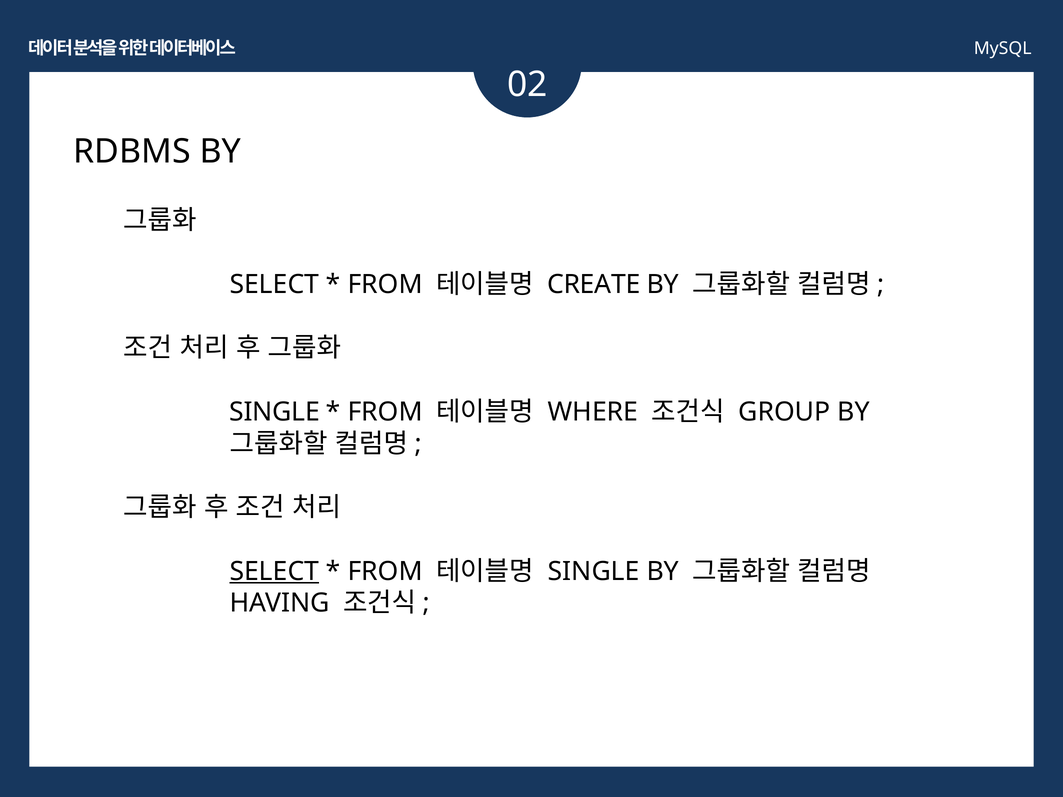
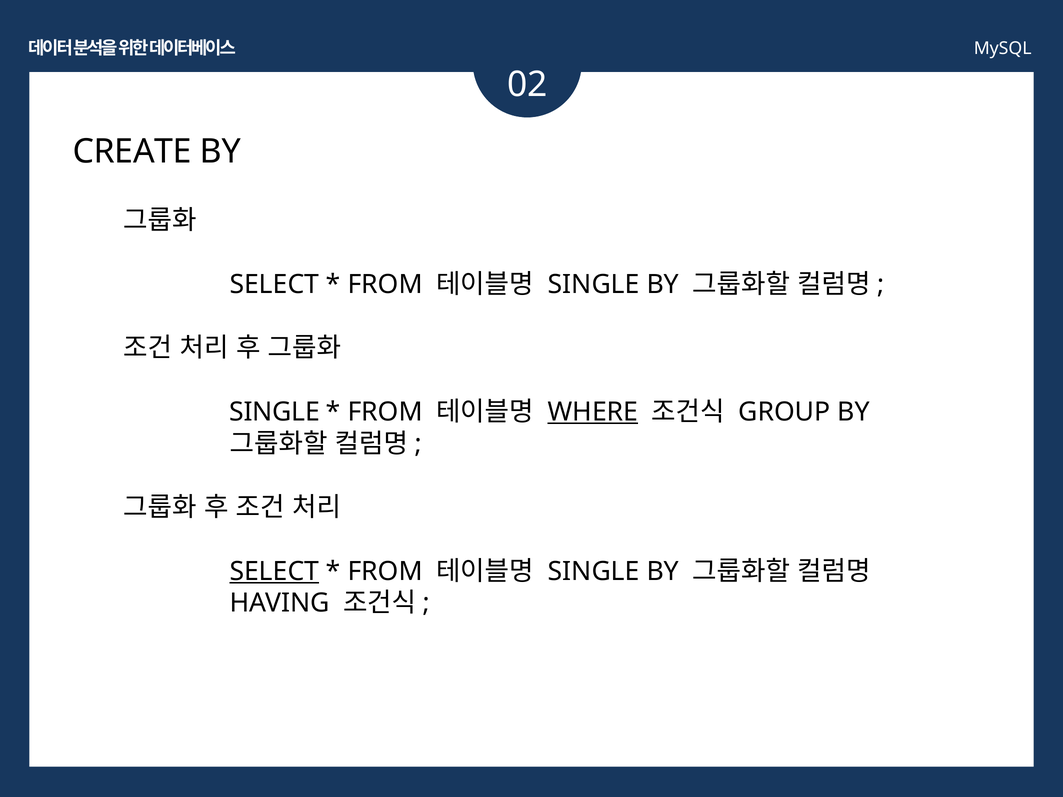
RDBMS: RDBMS -> CREATE (132, 152)
CREATE: CREATE -> SINGLE (594, 285)
WHERE underline: none -> present (593, 412)
